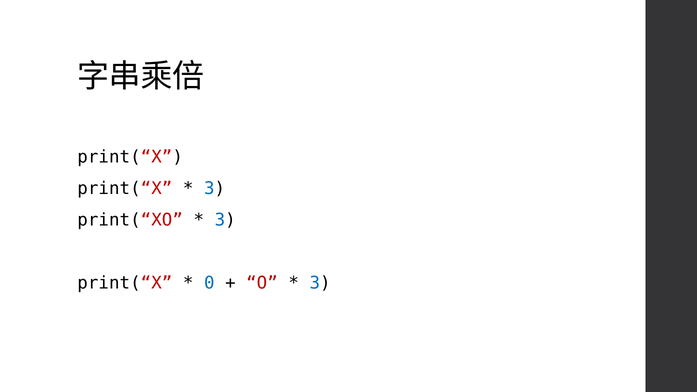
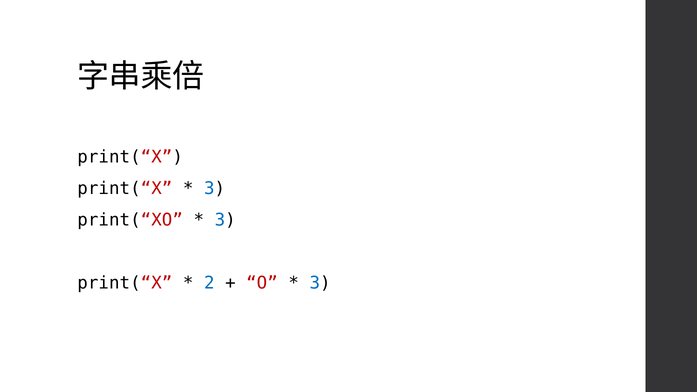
0: 0 -> 2 (209, 283)
